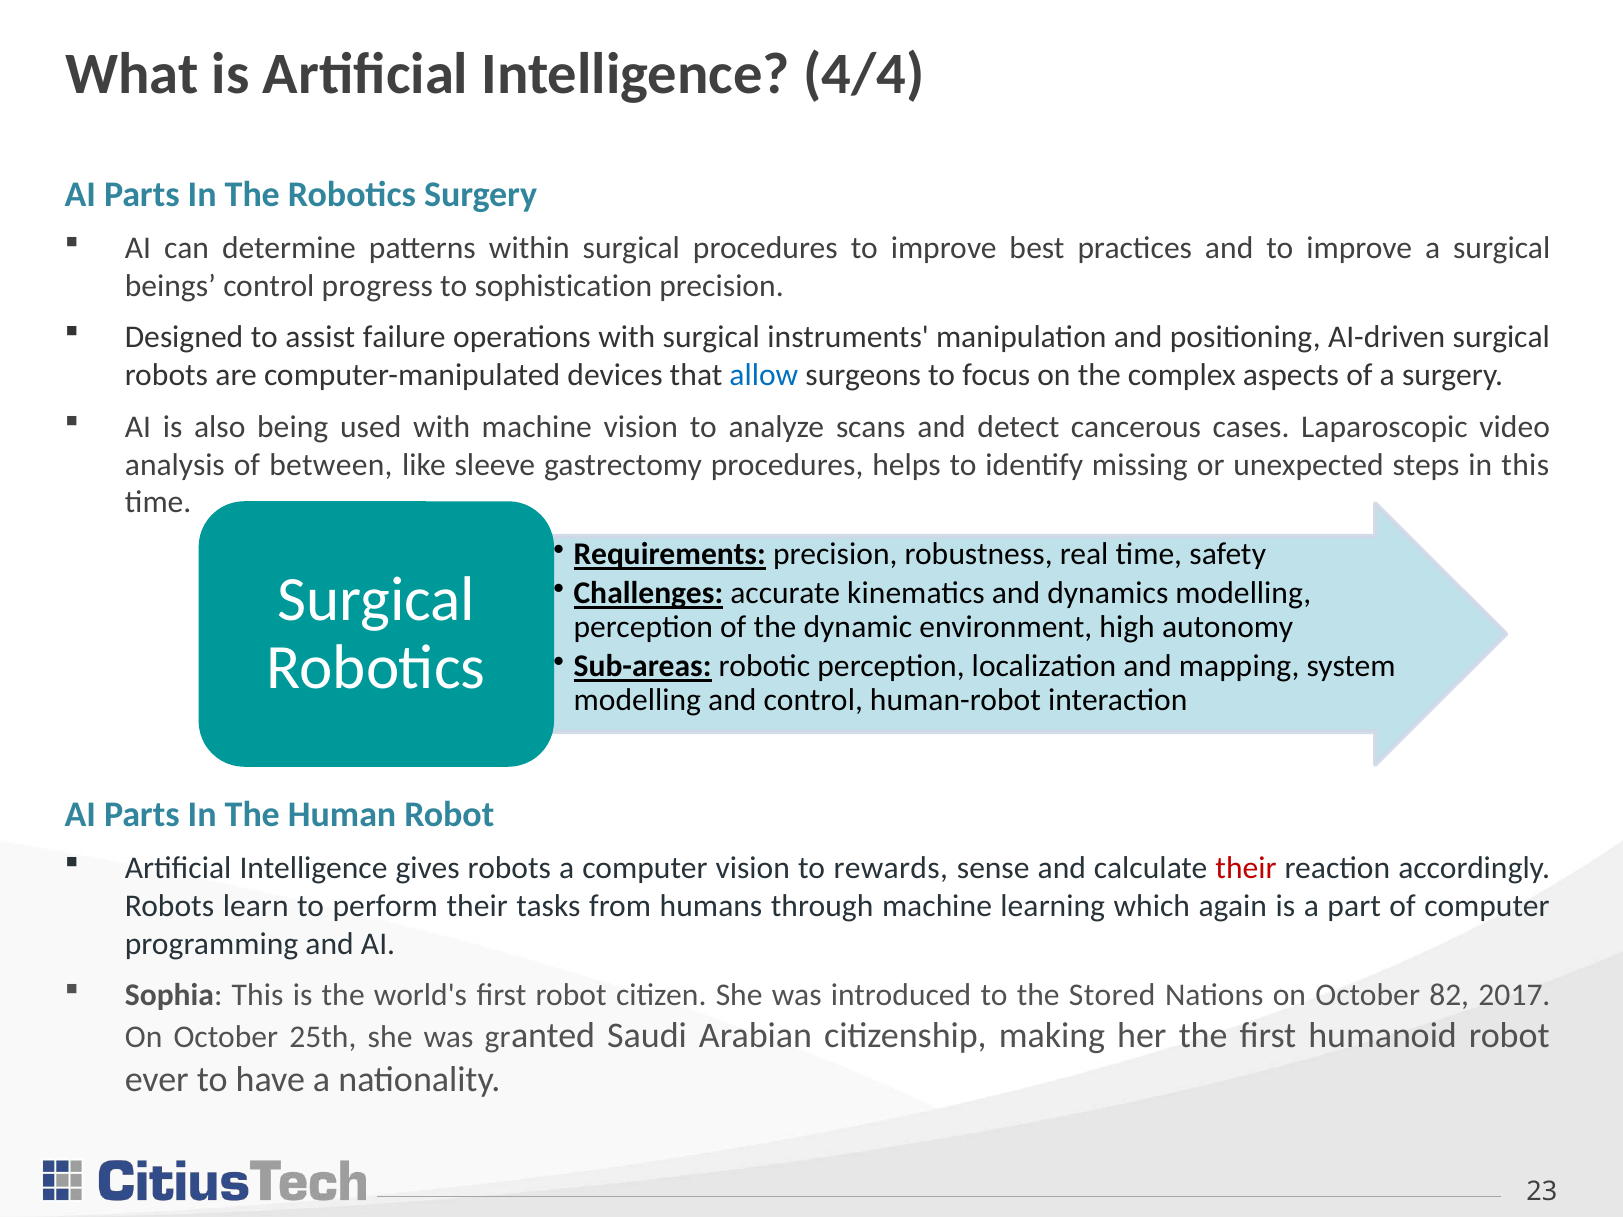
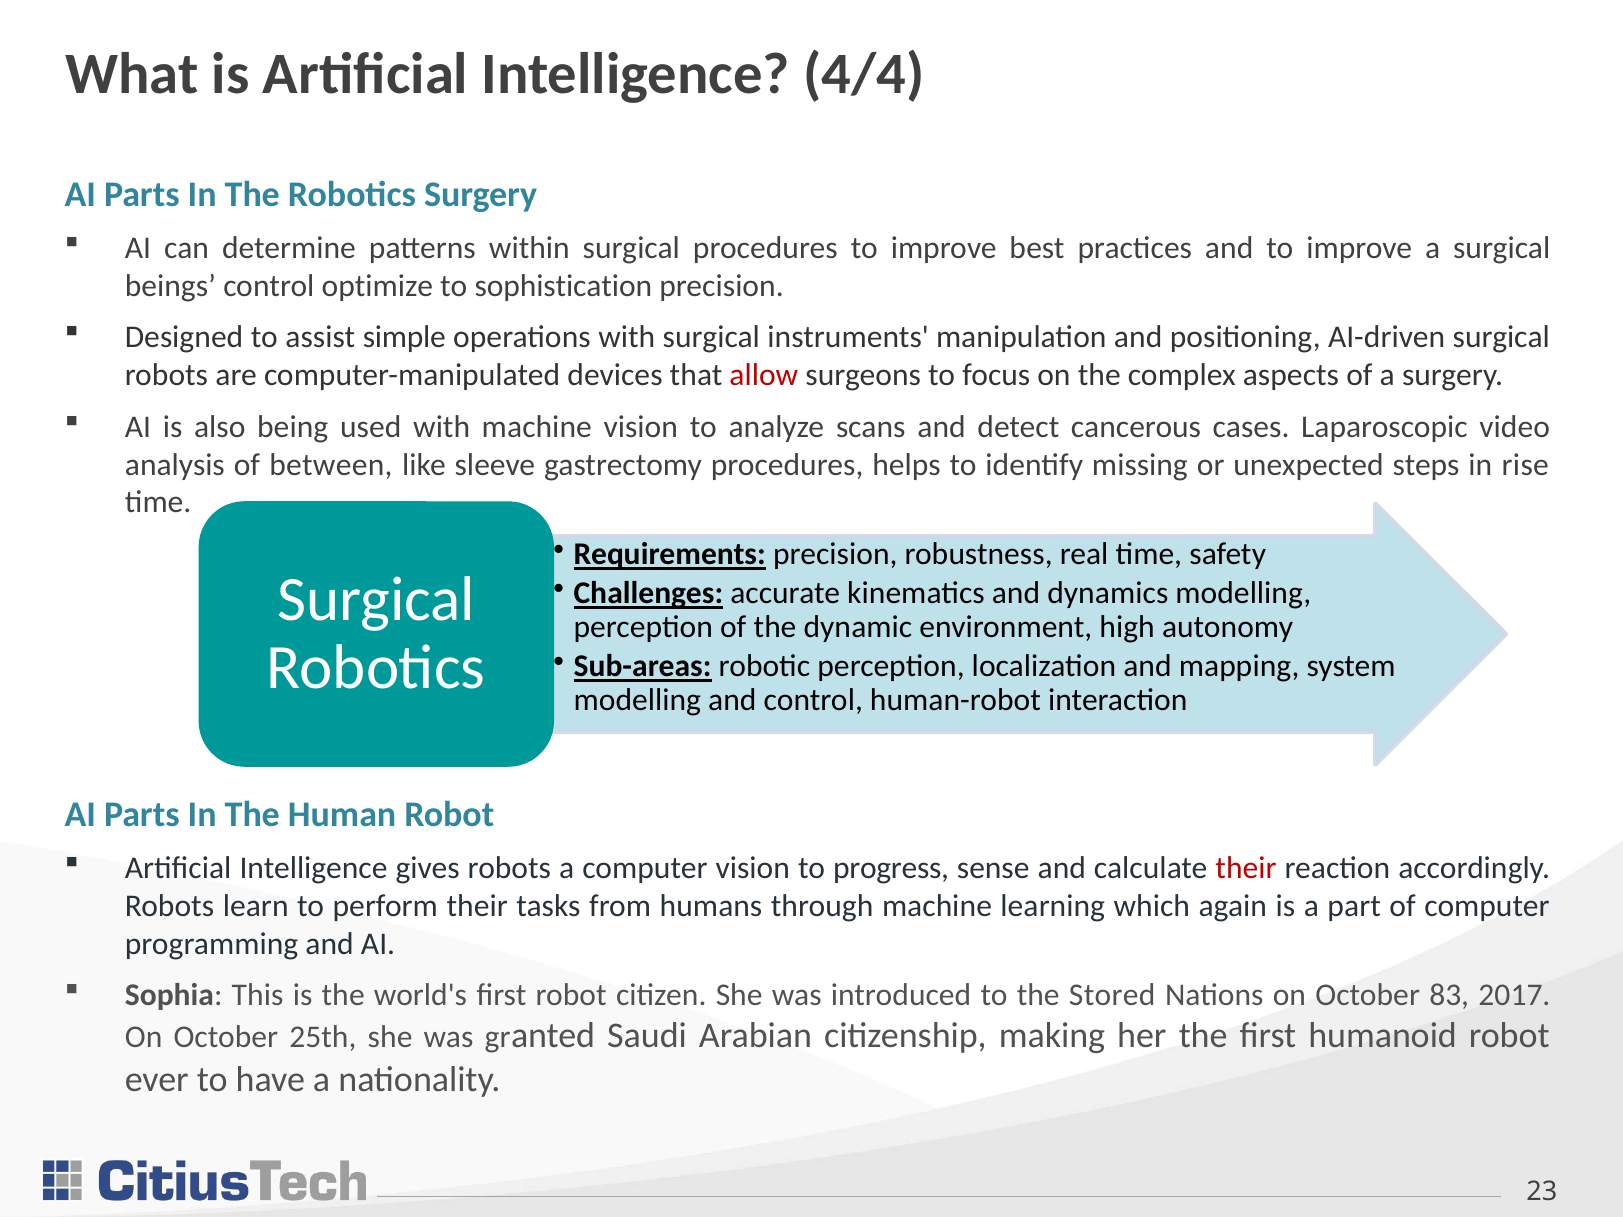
progress: progress -> optimize (377, 286)
failure: failure -> simple (404, 338)
allow colour: blue -> red (764, 375)
in this: this -> rise (1525, 465)
rewards: rewards -> progress (891, 868)
82: 82 -> 83 (1449, 995)
